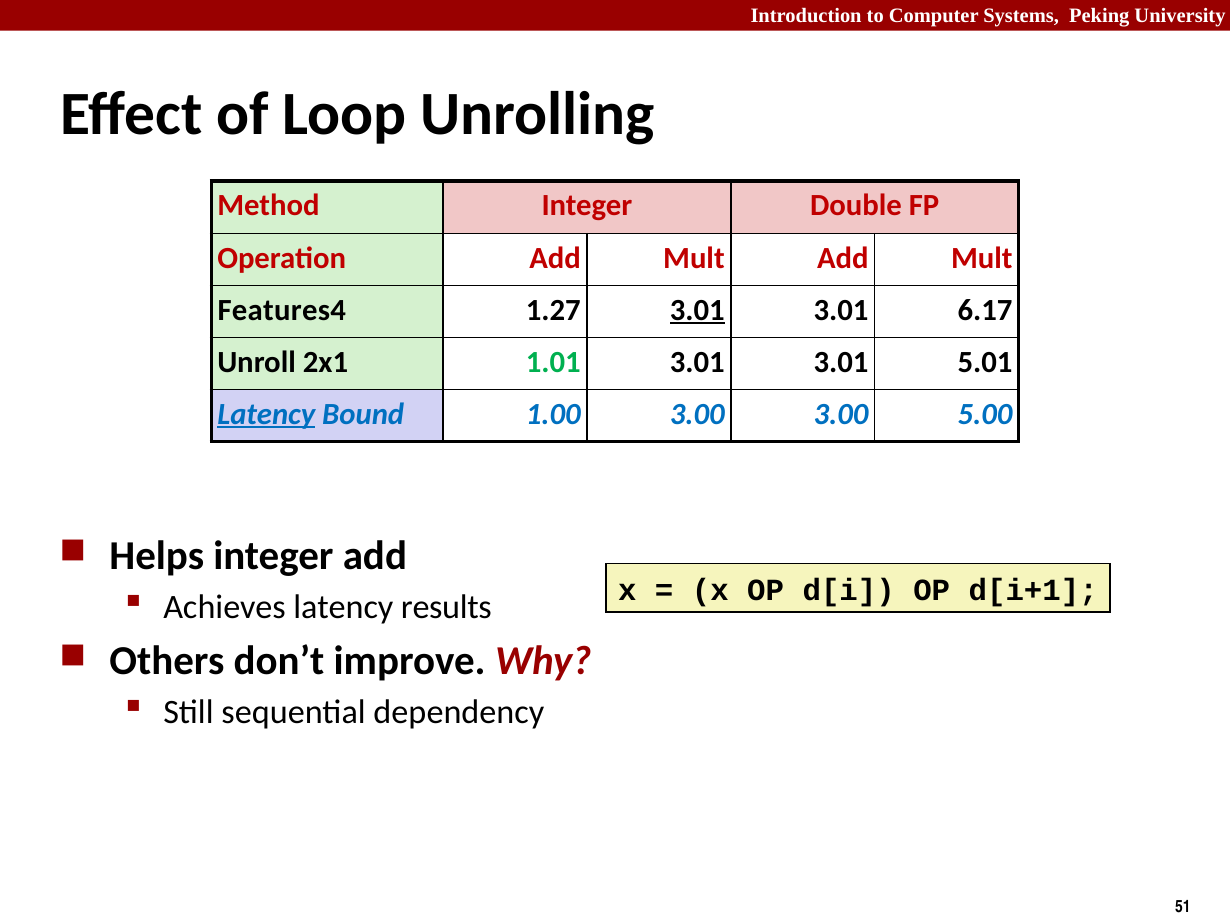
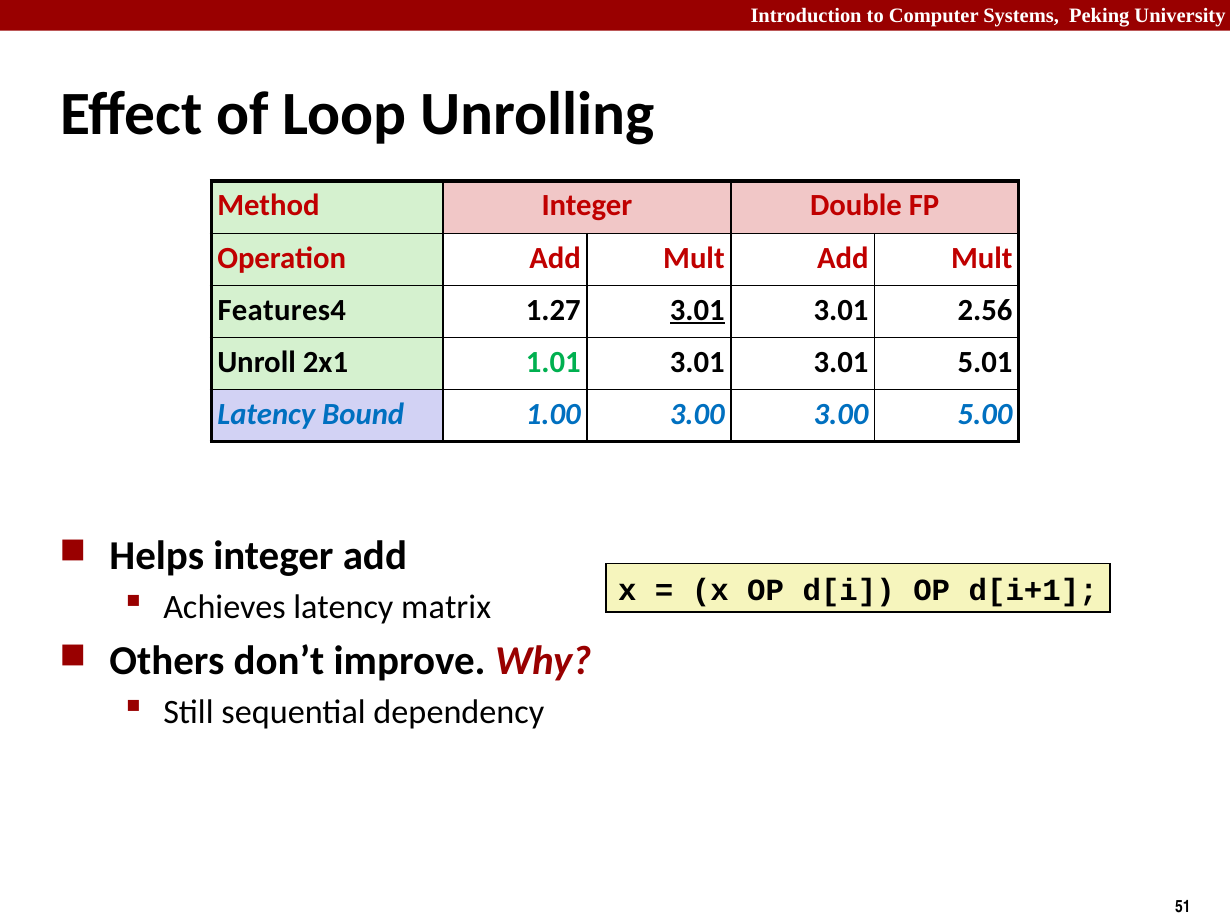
6.17: 6.17 -> 2.56 (985, 310)
Latency underline: present -> none (266, 414)
results: results -> matrix (446, 608)
